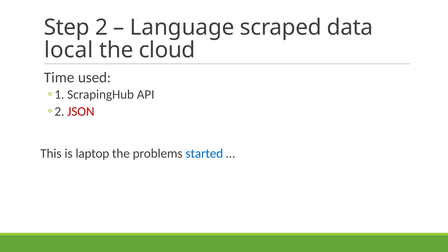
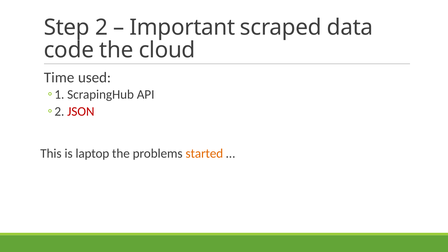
Language: Language -> Important (182, 27)
local: local -> code (69, 50)
started colour: blue -> orange (204, 154)
